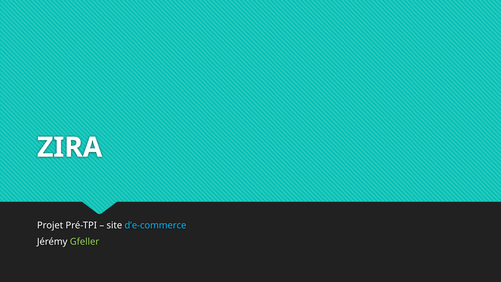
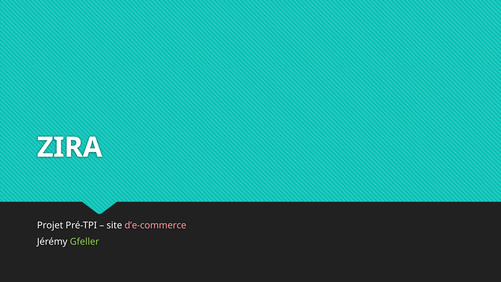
d’e-commerce colour: light blue -> pink (155, 225)
